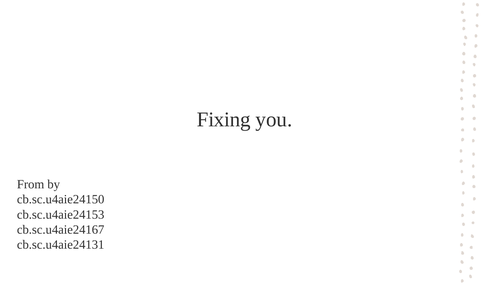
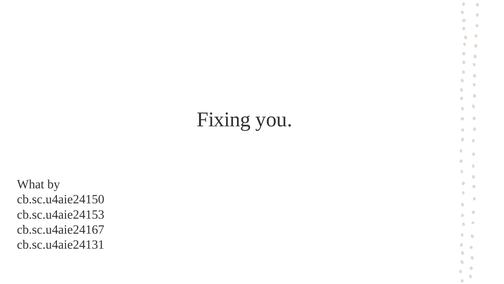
From: From -> What (31, 184)
